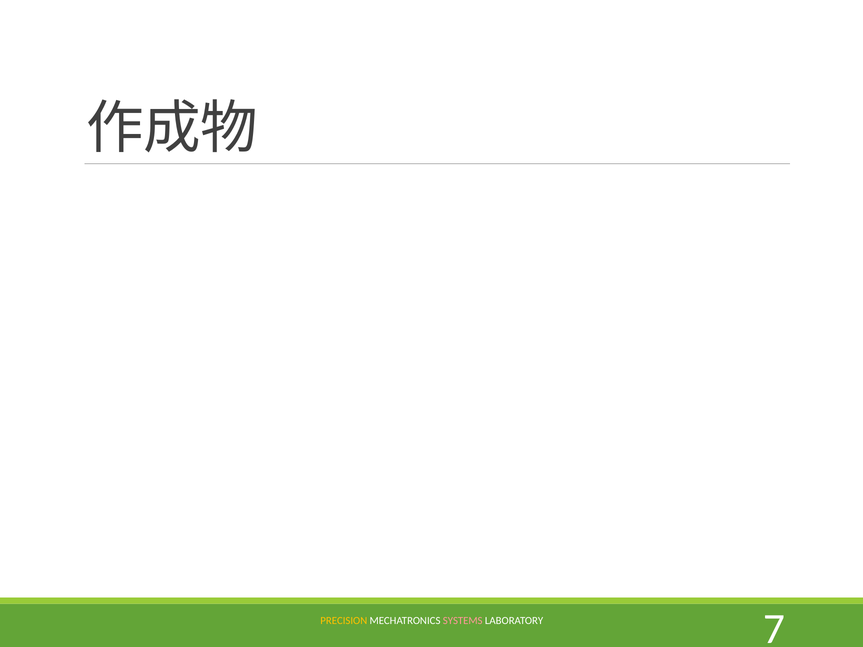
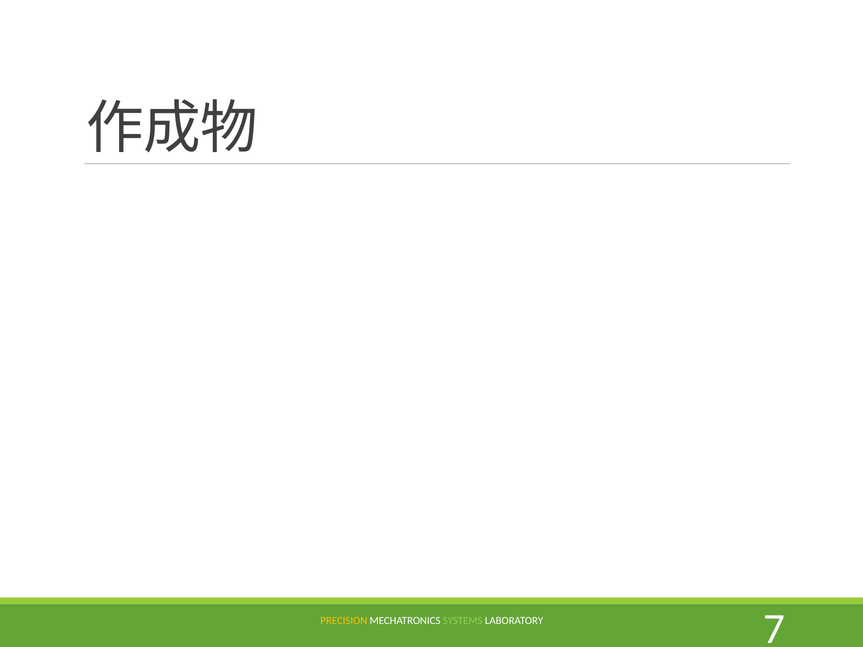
SYSTEMS colour: pink -> light green (463, 621)
